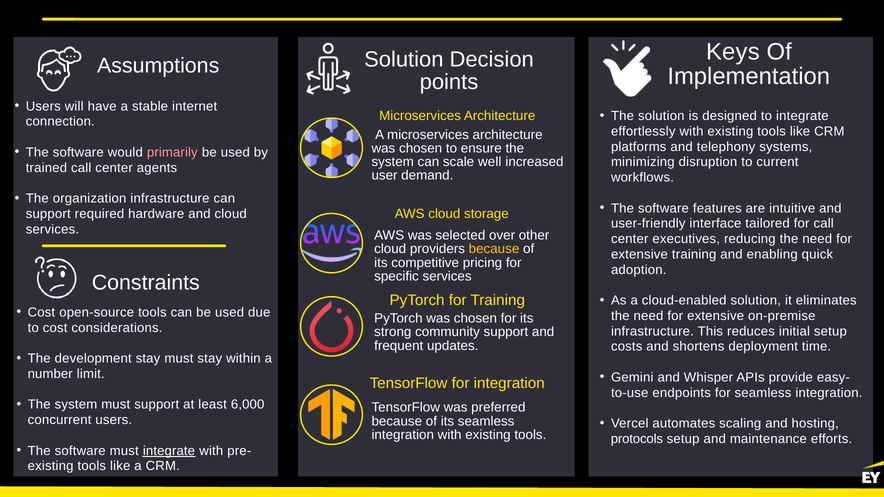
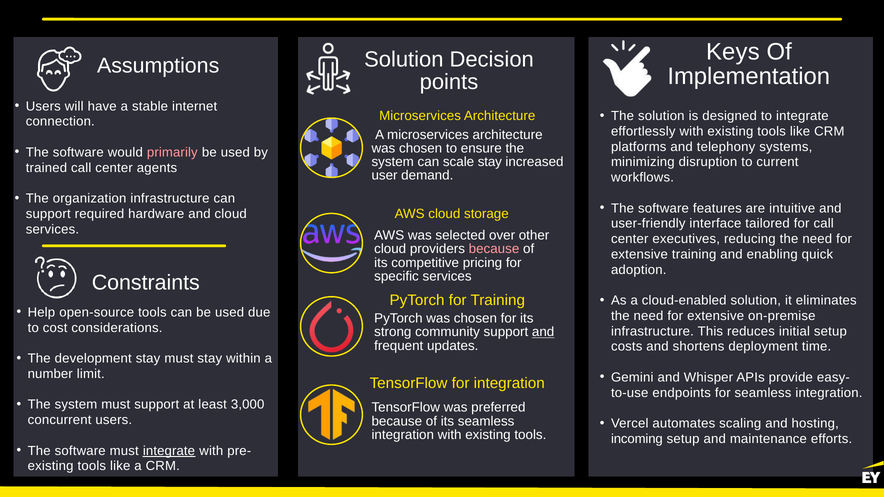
scale well: well -> stay (490, 162)
because colour: yellow -> pink (494, 249)
Cost: Cost -> Help (41, 313)
and underline: none -> present (543, 332)
6,000: 6,000 -> 3,000 (248, 405)
protocols: protocols -> incoming (637, 439)
